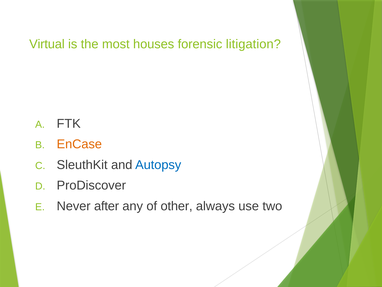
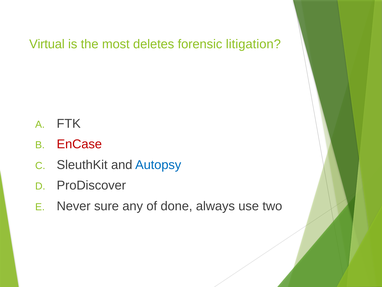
houses: houses -> deletes (154, 44)
EnCase colour: orange -> red (79, 144)
after: after -> sure (107, 206)
other: other -> done (177, 206)
